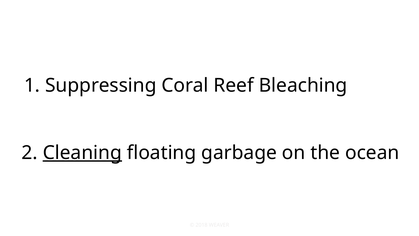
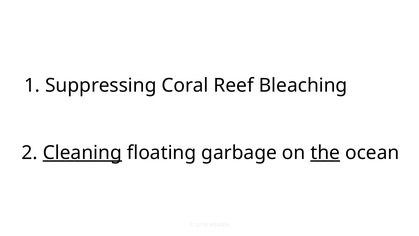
the underline: none -> present (325, 153)
